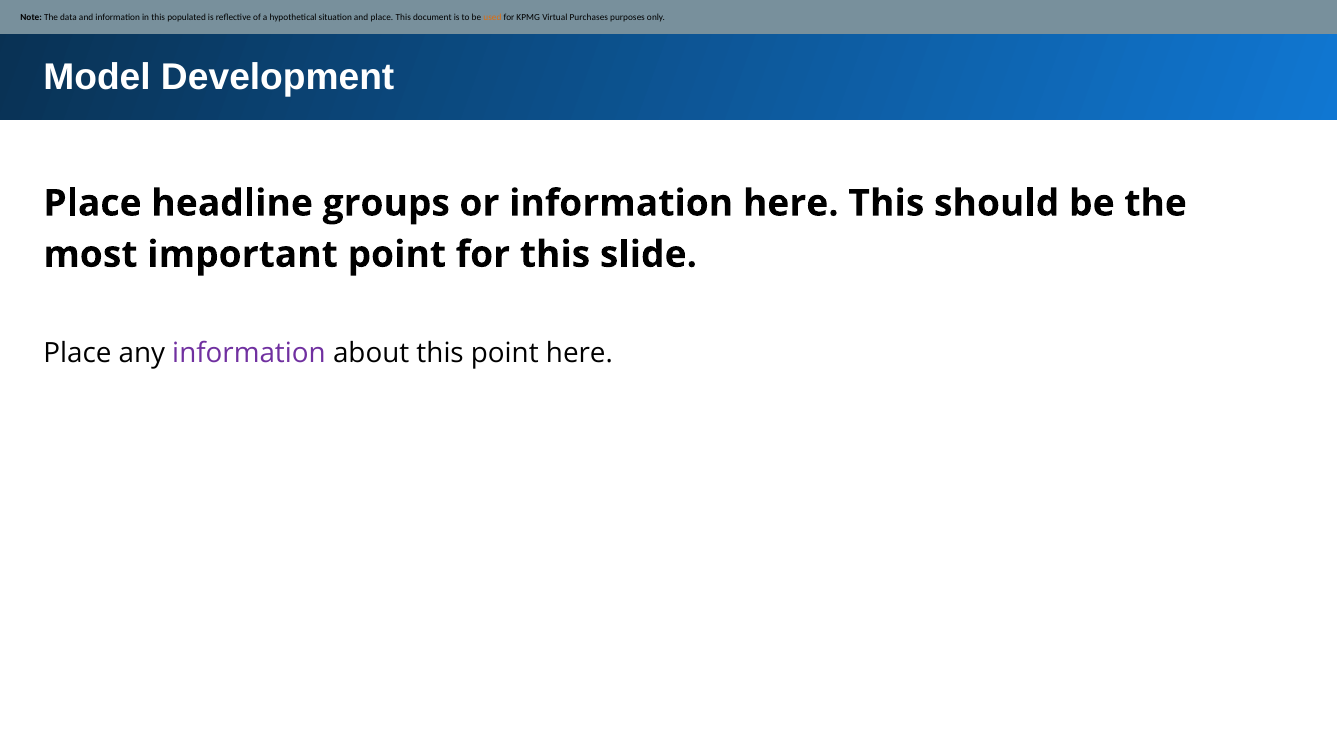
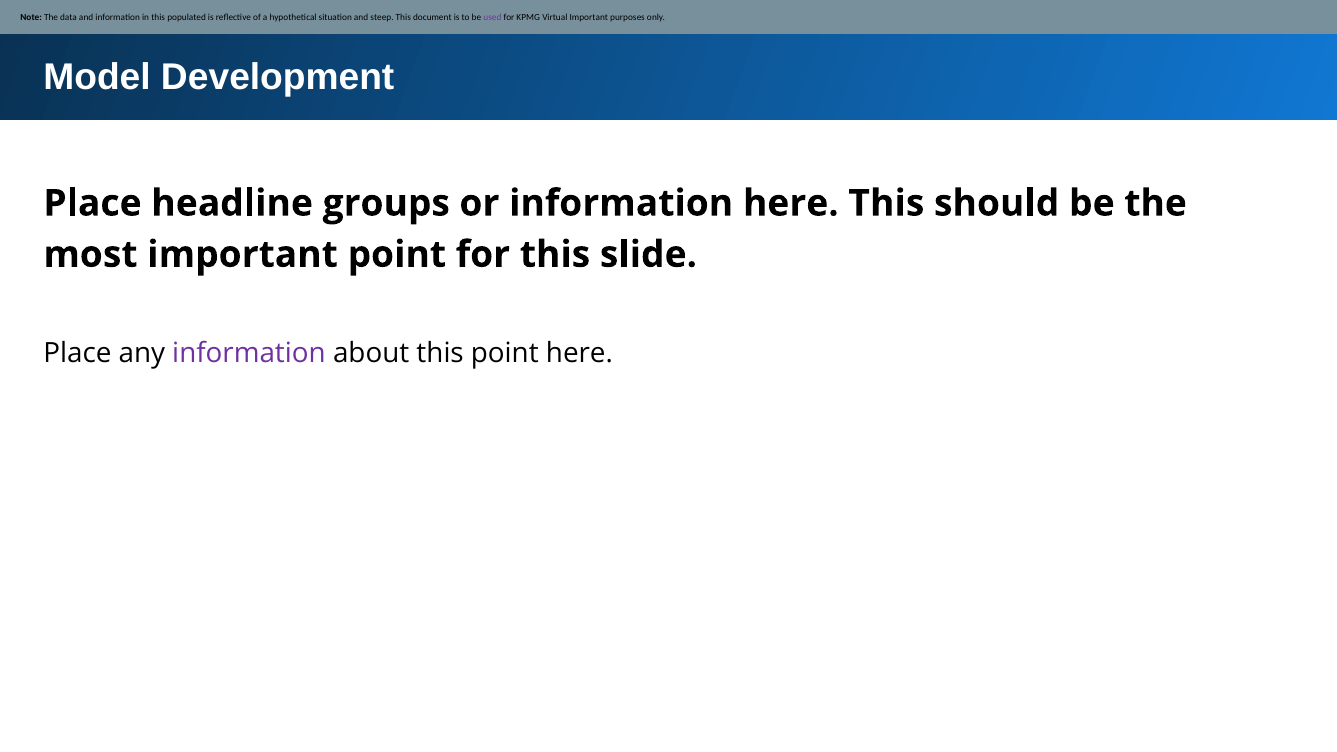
and place: place -> steep (382, 17)
used colour: orange -> purple (492, 17)
Virtual Purchases: Purchases -> Important (589, 17)
